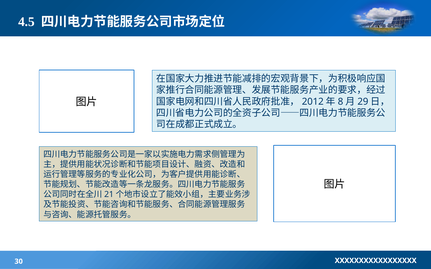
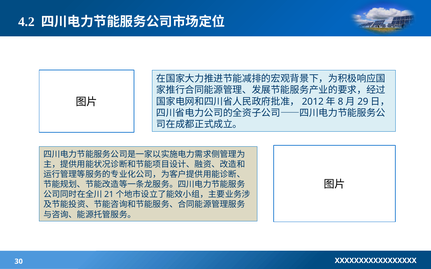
4.5: 4.5 -> 4.2 (26, 22)
